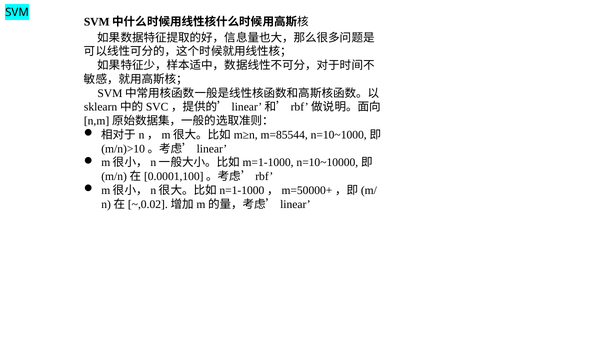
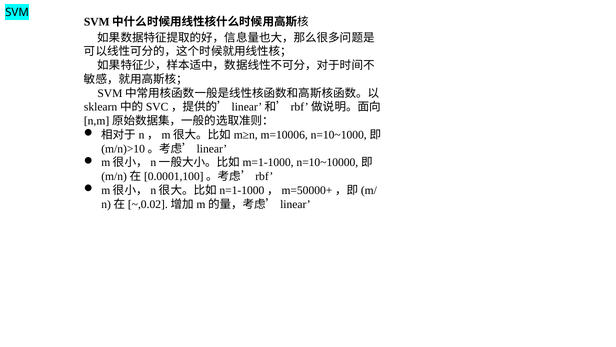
m=85544: m=85544 -> m=10006 (284, 135)
